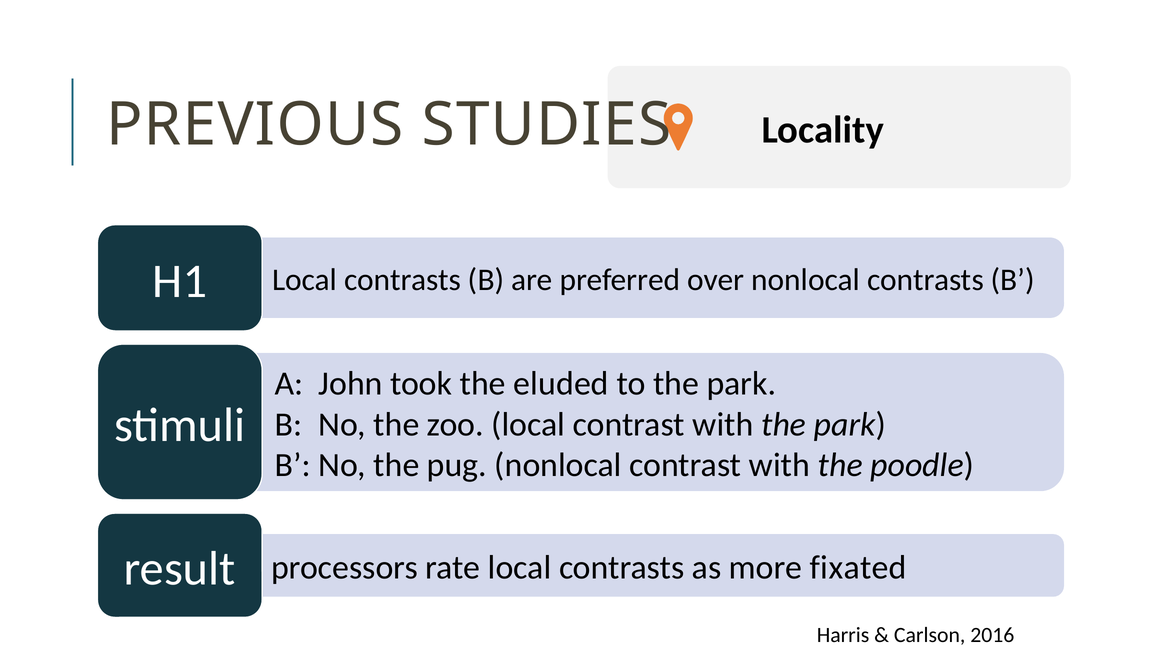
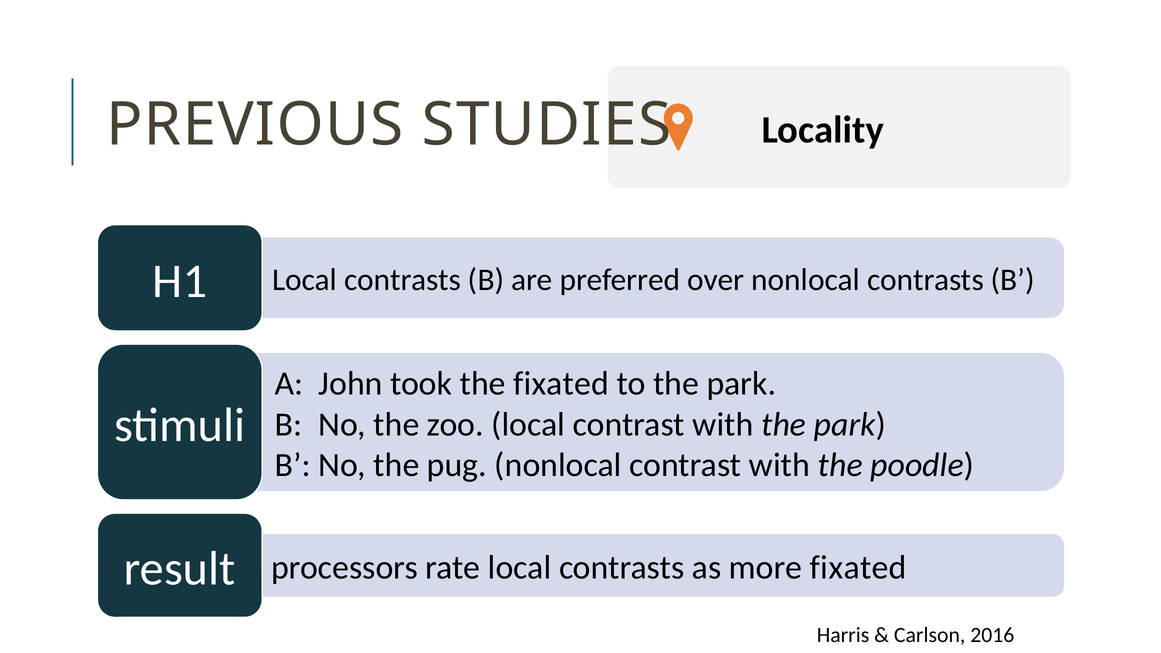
the eluded: eluded -> fixated (561, 384)
